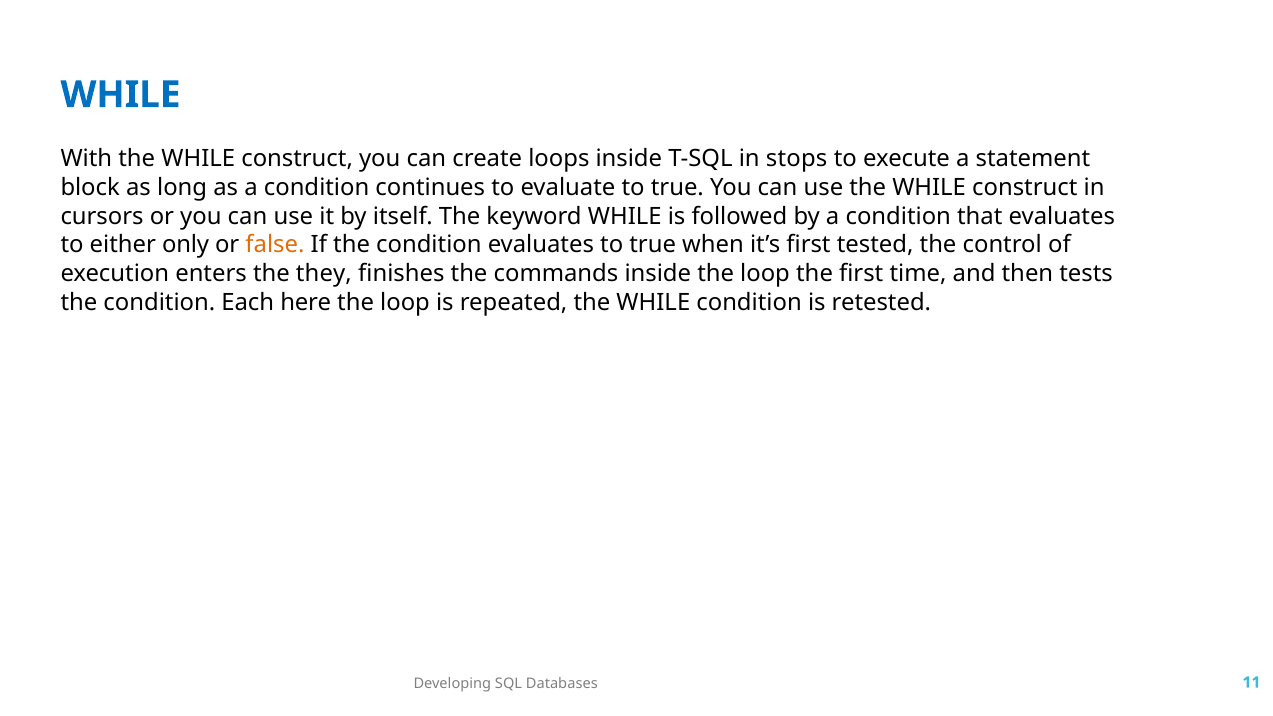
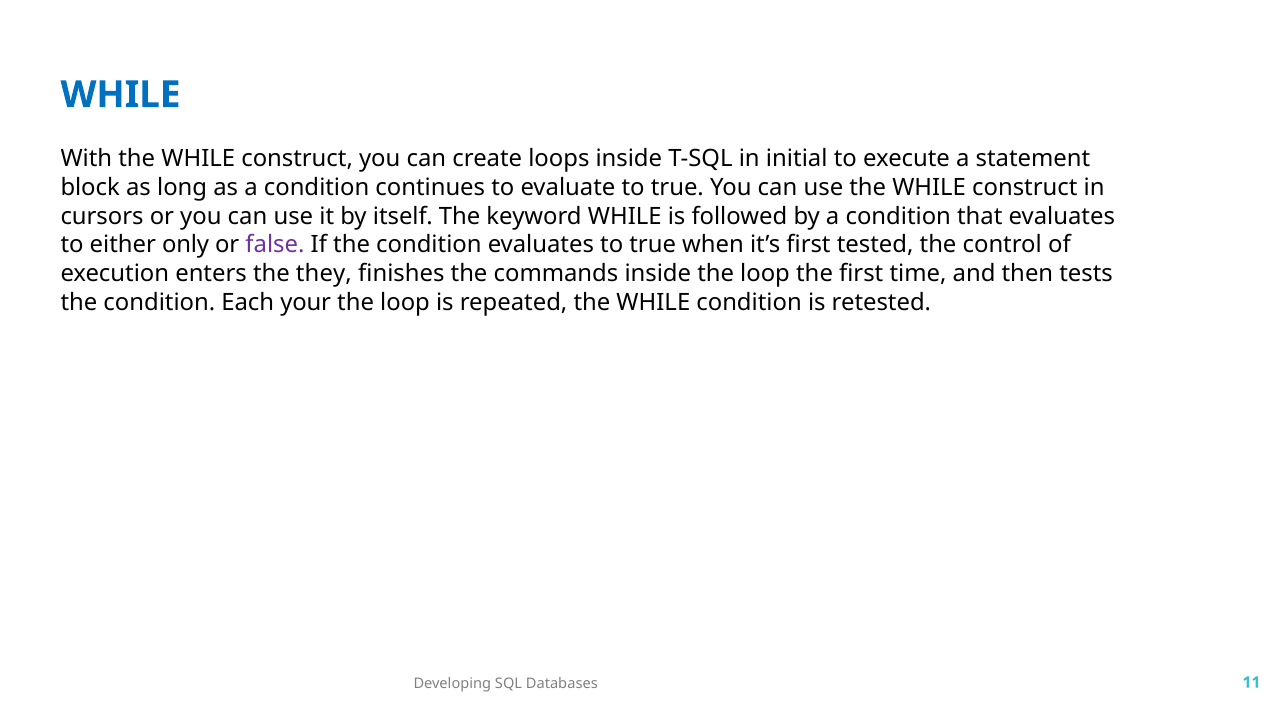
stops: stops -> initial (797, 159)
false colour: orange -> purple (275, 245)
here: here -> your (306, 302)
